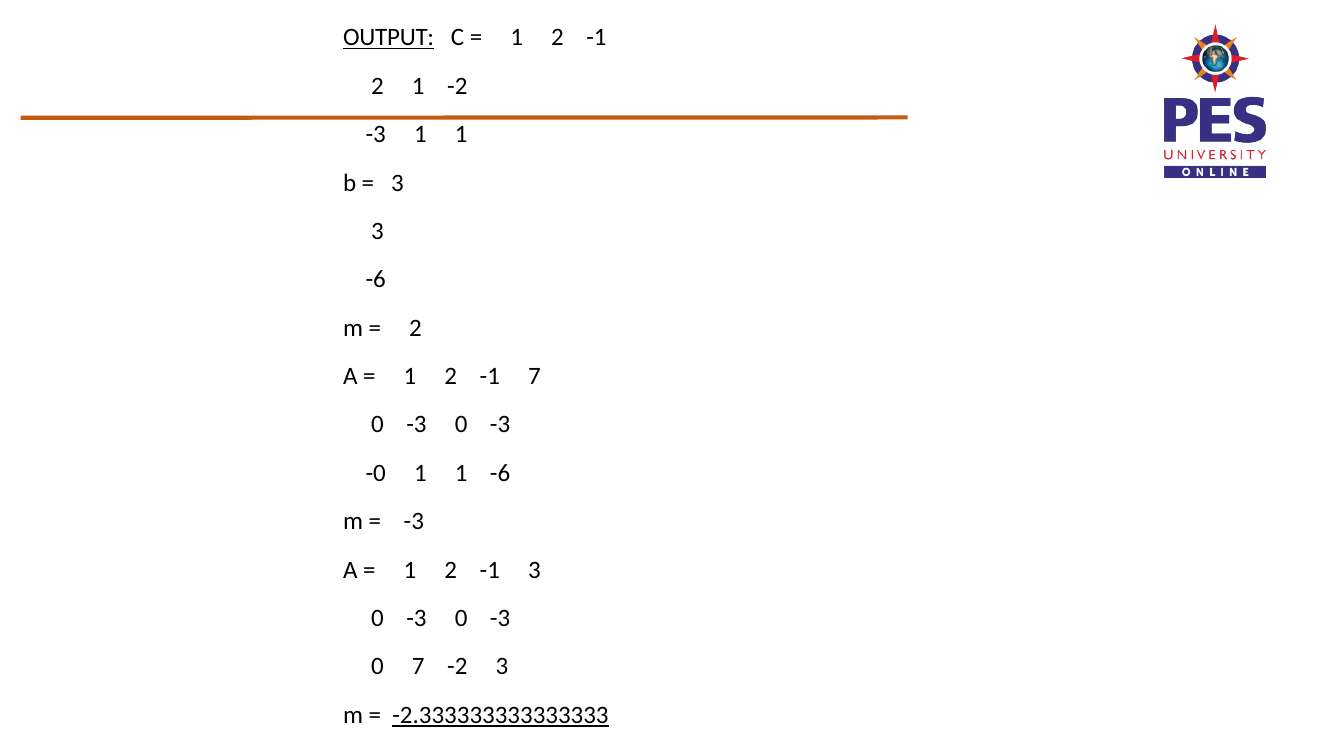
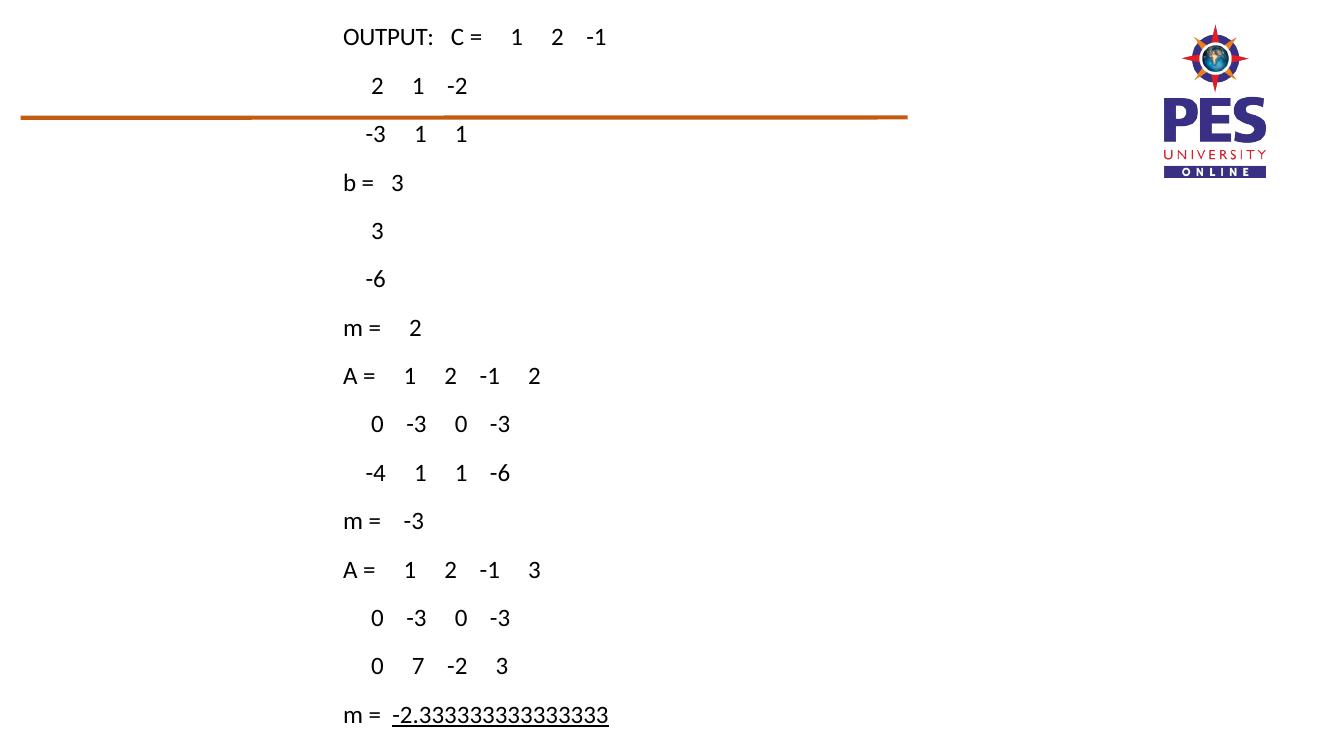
OUTPUT underline: present -> none (389, 38)
7: 7 -> 2 (534, 376)
-0: -0 -> -4 (376, 473)
